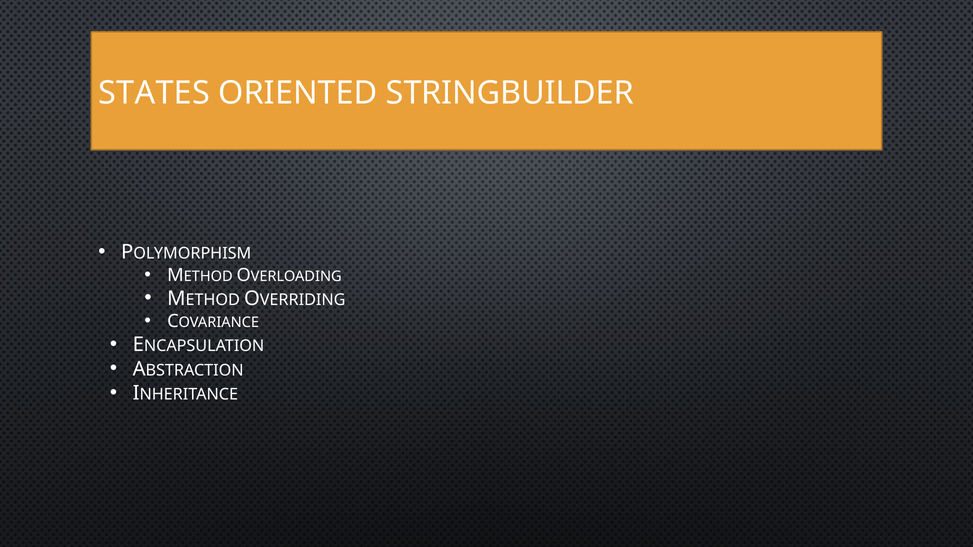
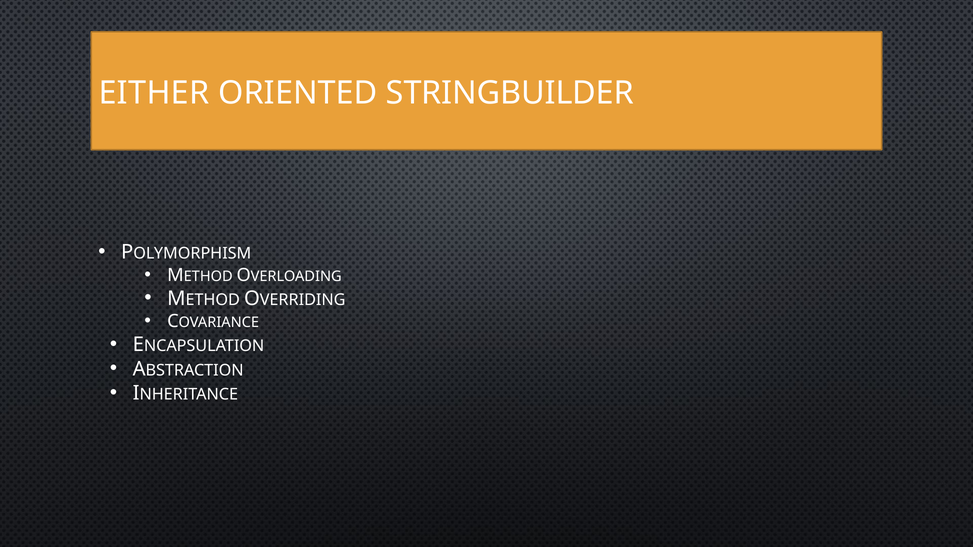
STATES: STATES -> EITHER (154, 93)
